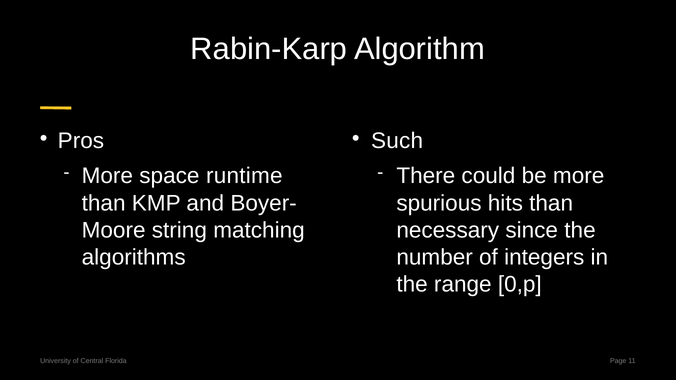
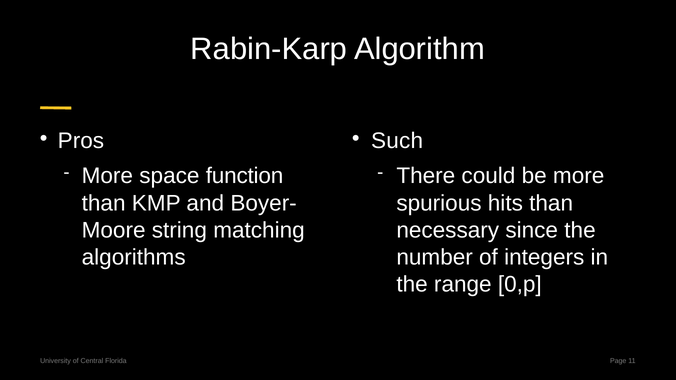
runtime: runtime -> function (245, 176)
